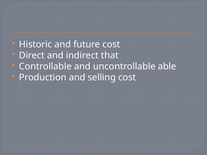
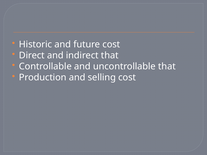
uncontrollable able: able -> that (167, 67)
